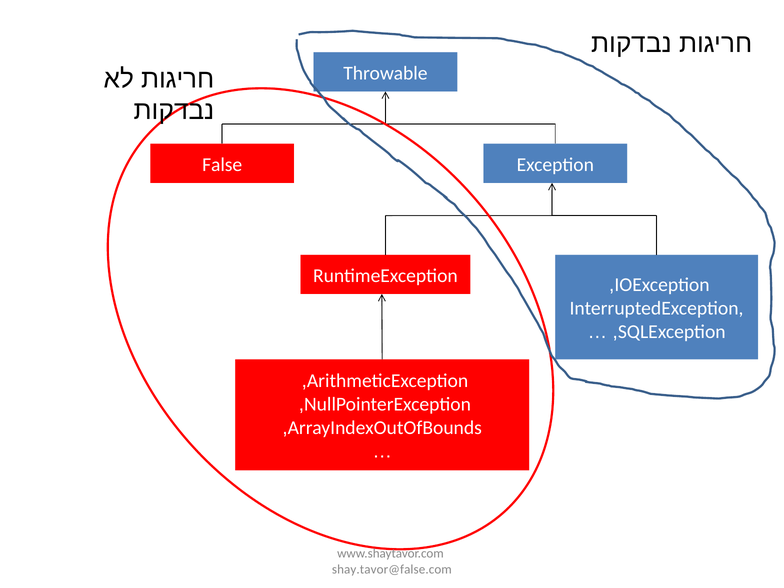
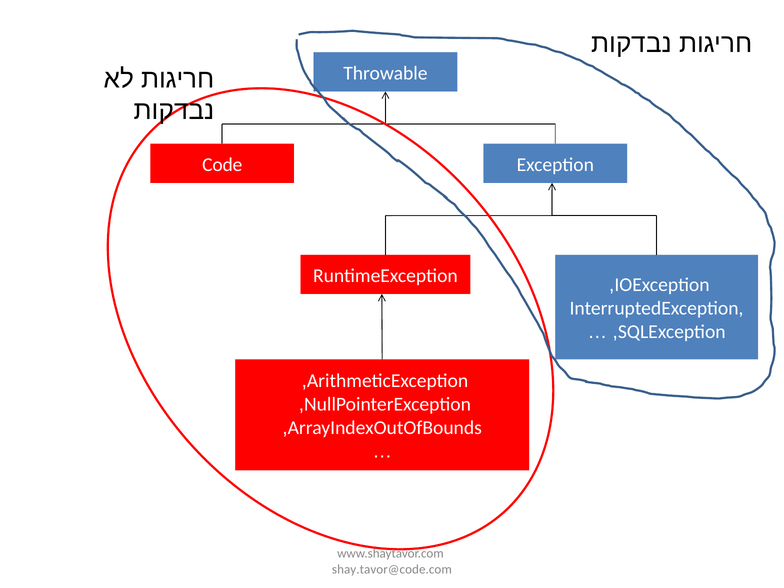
False: False -> Code (222, 165)
shay.tavor@false.com: shay.tavor@false.com -> shay.tavor@code.com (392, 569)
